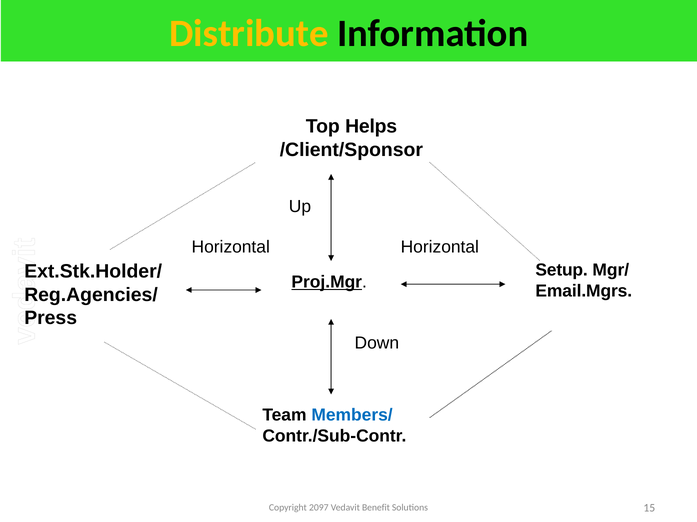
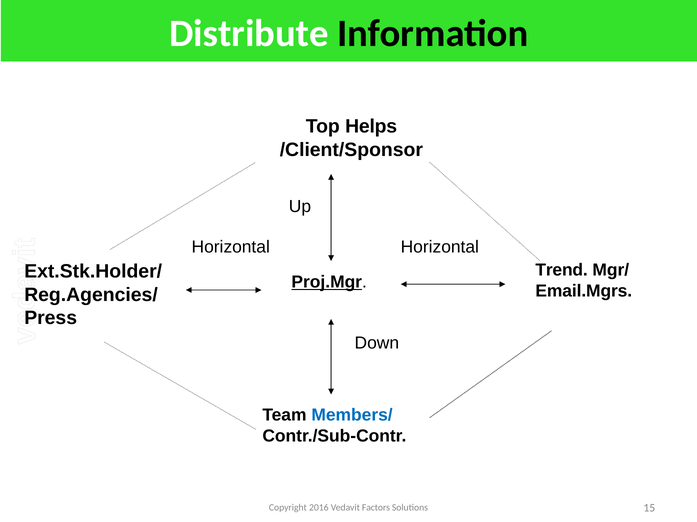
Distribute colour: yellow -> white (249, 33)
Setup: Setup -> Trend (562, 271)
2097: 2097 -> 2016 (319, 508)
Benefit: Benefit -> Factors (376, 508)
